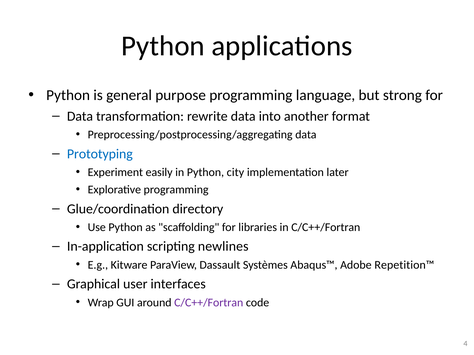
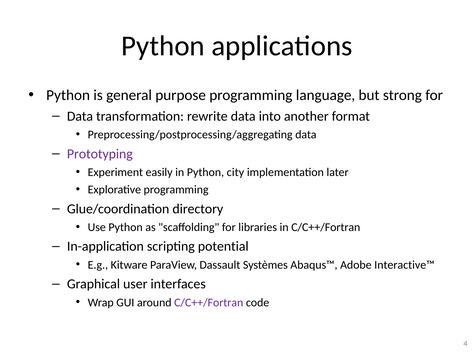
Prototyping colour: blue -> purple (100, 154)
newlines: newlines -> potential (223, 247)
Repetition™: Repetition™ -> Interactive™ (404, 265)
